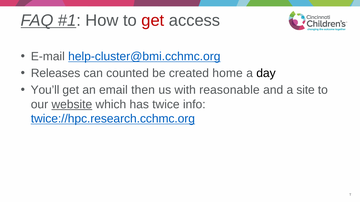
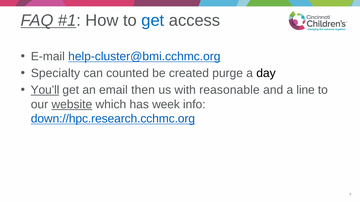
get colour: red -> blue (153, 21)
Releases: Releases -> Specialty (55, 73)
home: home -> purge (228, 73)
You’ll underline: none -> present (45, 90)
site: site -> line (306, 90)
twice: twice -> week (166, 105)
twice://hpc.research.cchmc.org: twice://hpc.research.cchmc.org -> down://hpc.research.cchmc.org (113, 119)
